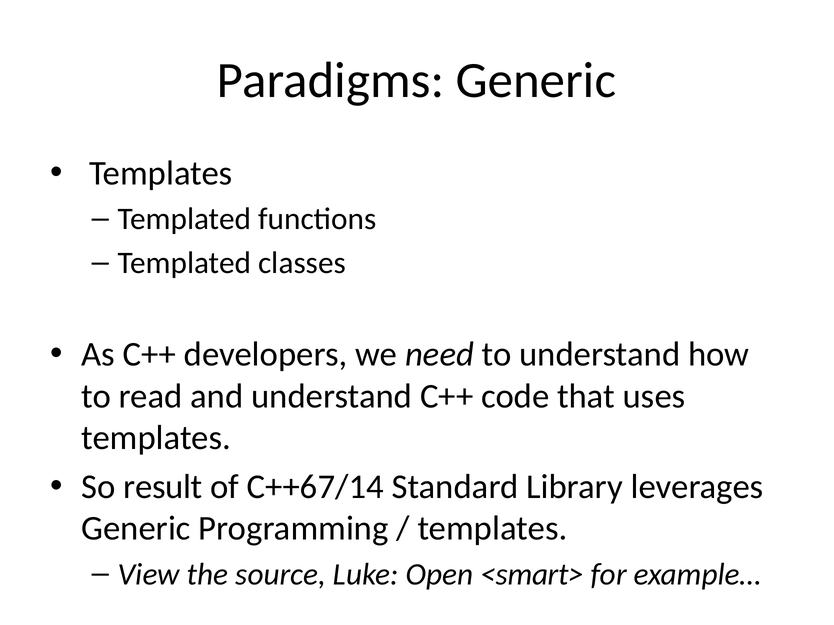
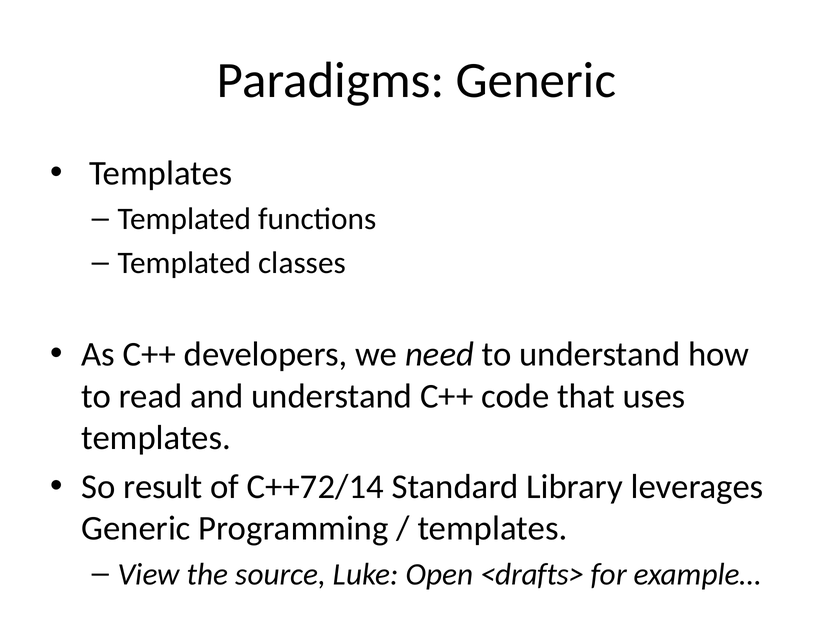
C++67/14: C++67/14 -> C++72/14 (315, 487)
<smart>: <smart> -> <drafts> (532, 575)
